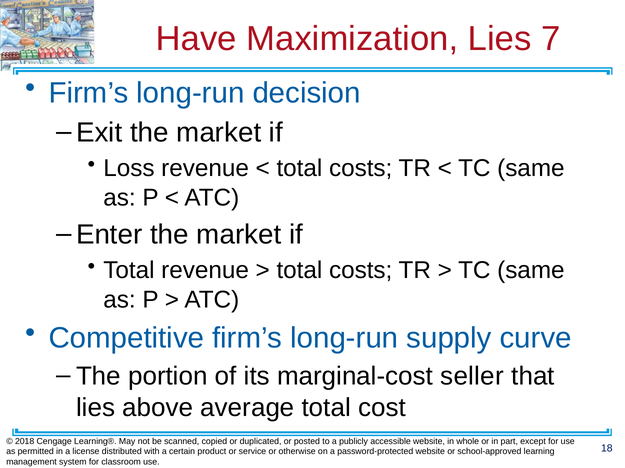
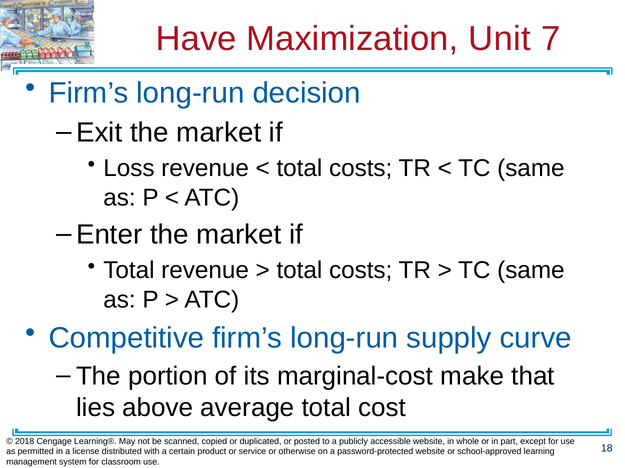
Maximization Lies: Lies -> Unit (500, 39)
seller: seller -> make (472, 377)
